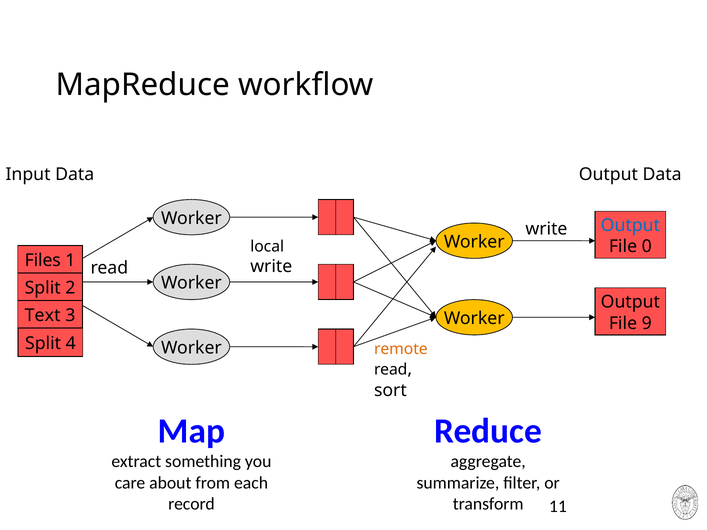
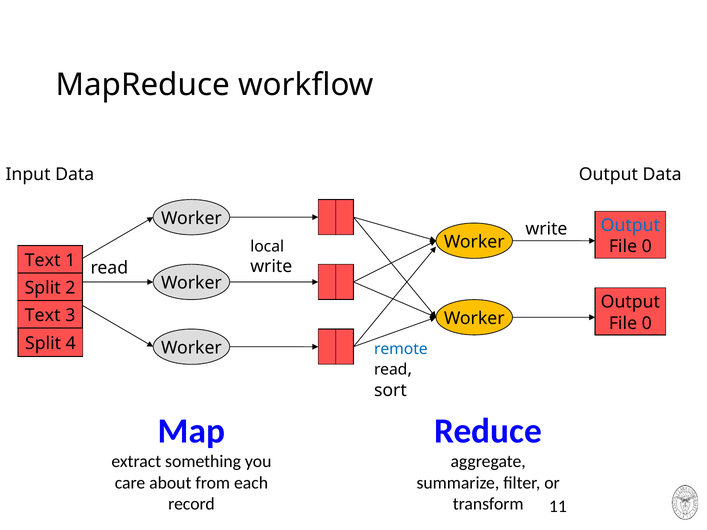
Files: Files -> Text (43, 261)
9: 9 -> 0 (647, 323)
remote colour: orange -> blue (401, 349)
